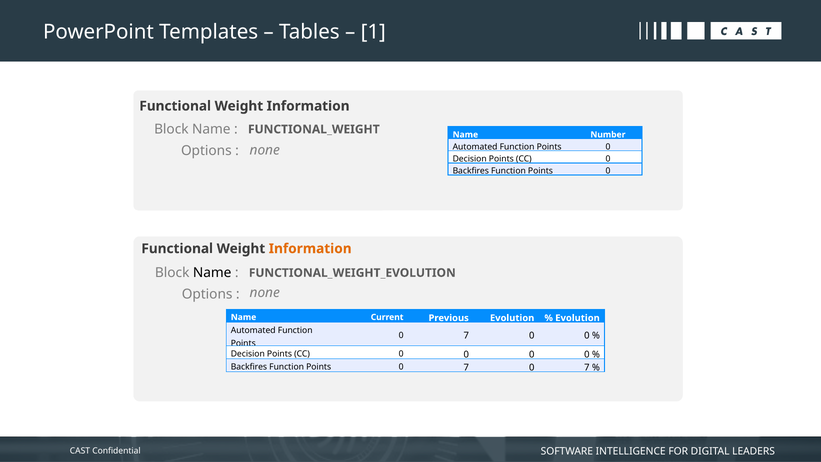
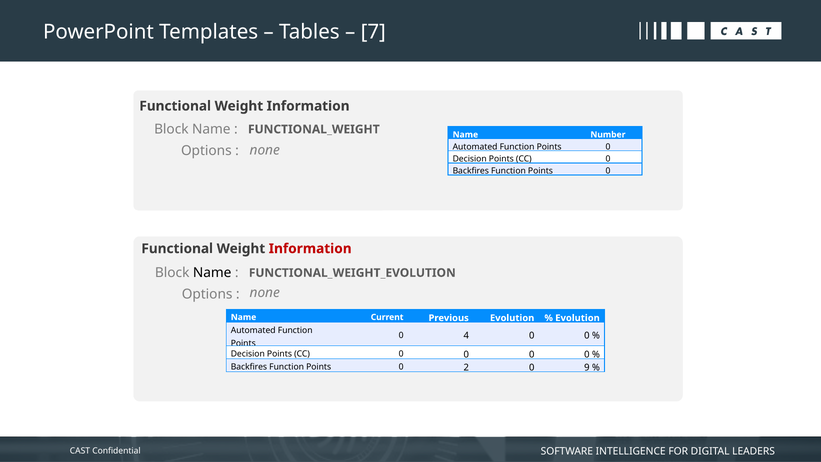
1: 1 -> 7 (373, 32)
Information colour: orange -> red (310, 249)
7: 7 -> 4 (466, 335)
7: 7 -> 2 (466, 368)
7: 7 -> 9 (587, 368)
